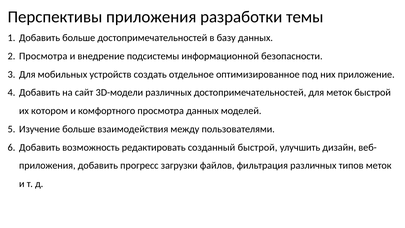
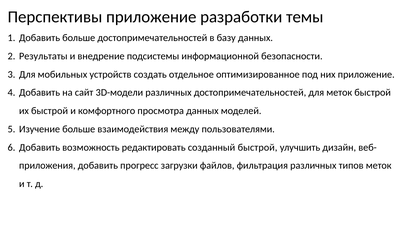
Перспективы приложения: приложения -> приложение (151, 17)
Просмотра: Просмотра -> Результаты (43, 56)
их котором: котором -> быстрой (50, 111)
